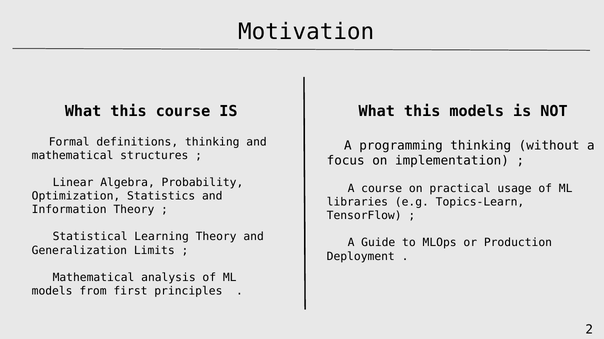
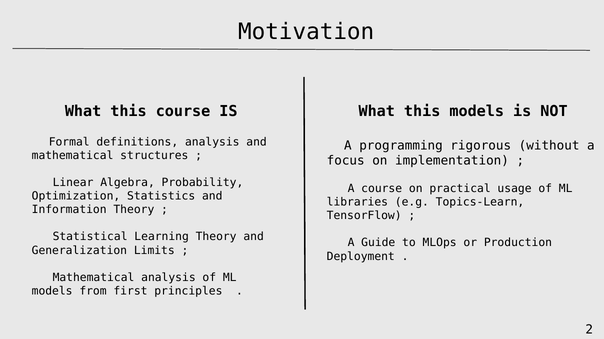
definitions thinking: thinking -> analysis (212, 142)
programming thinking: thinking -> rigorous (481, 146)
